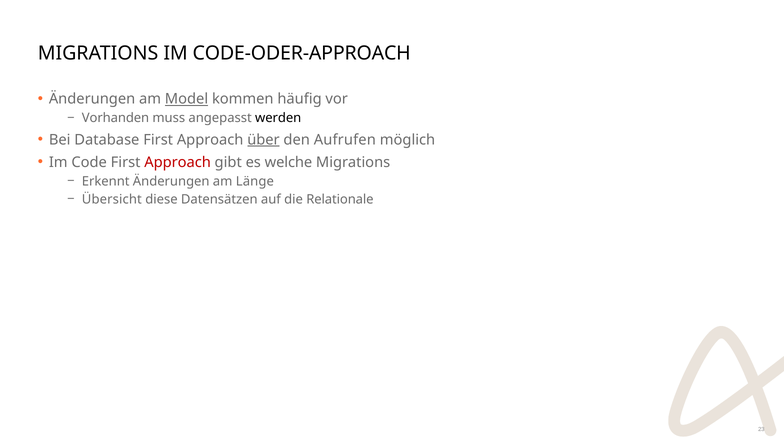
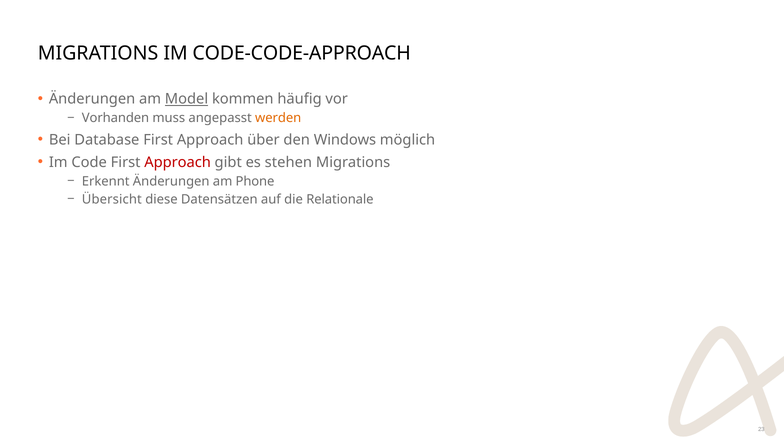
CODE-ODER-APPROACH: CODE-ODER-APPROACH -> CODE-CODE-APPROACH (302, 54)
werden colour: black -> orange (278, 118)
über underline: present -> none (263, 140)
Aufrufen: Aufrufen -> Windows (345, 140)
welche: welche -> stehen (288, 162)
Länge: Länge -> Phone (255, 181)
